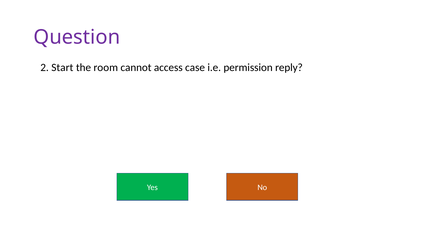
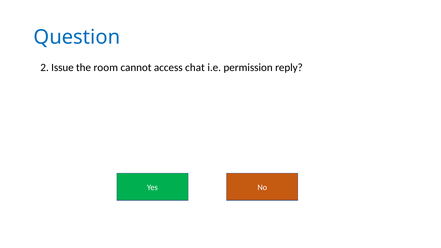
Question colour: purple -> blue (77, 37)
Start: Start -> Issue (62, 67)
case: case -> chat (195, 67)
